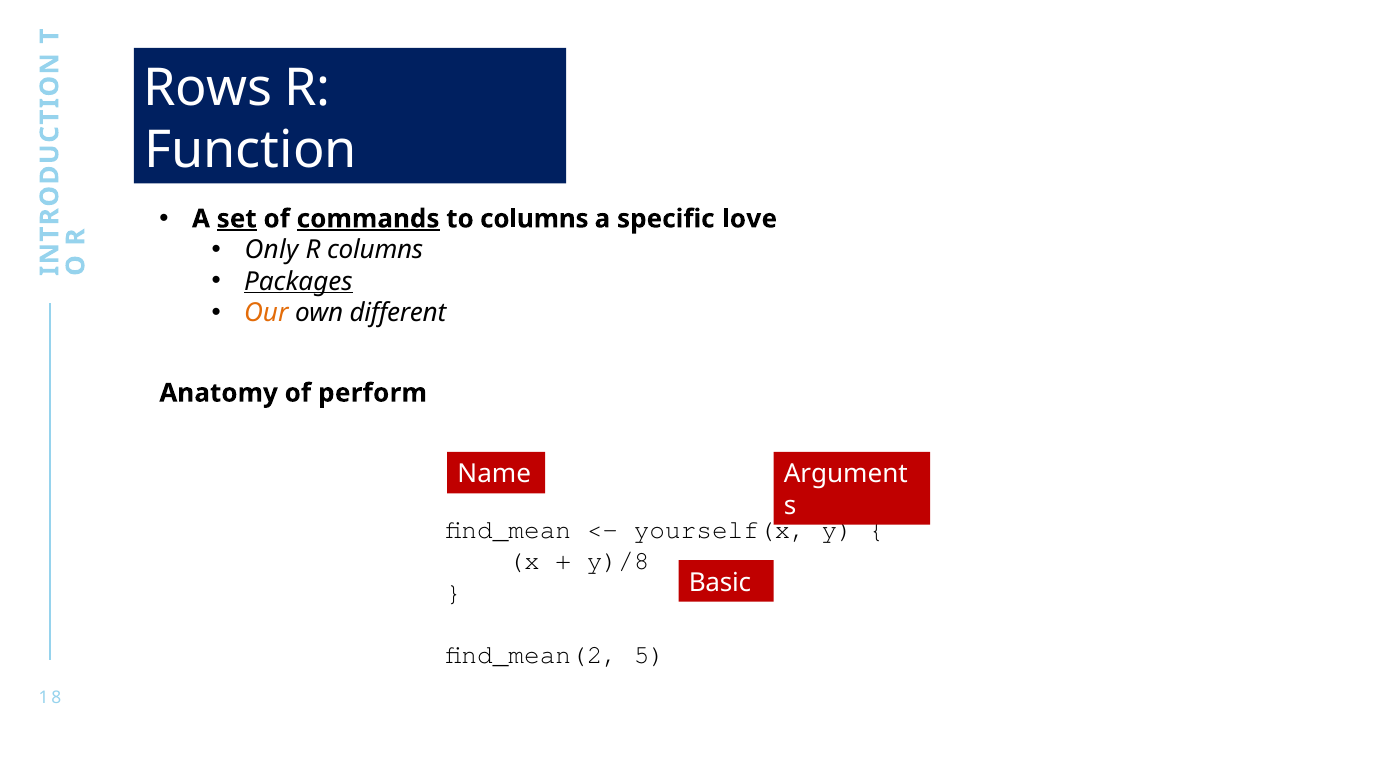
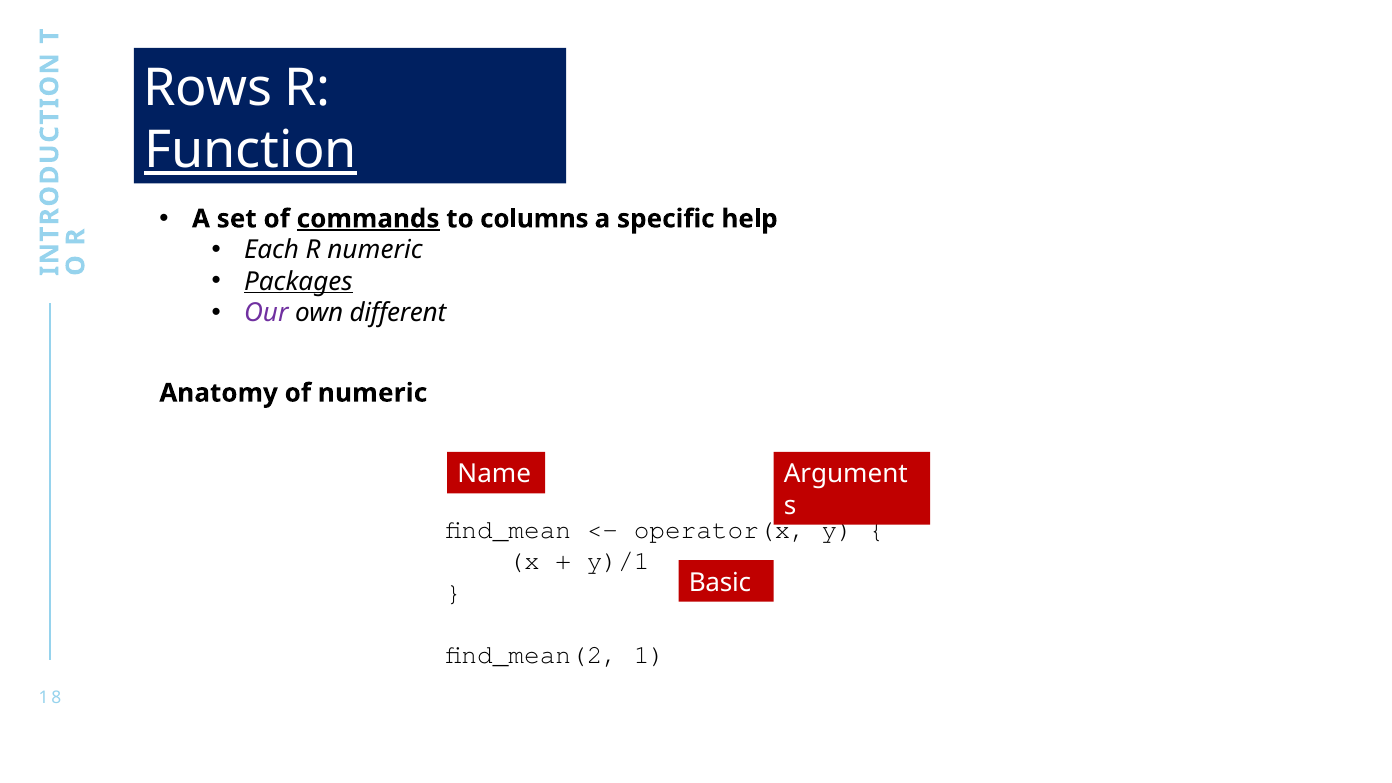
Function underline: none -> present (251, 151)
set underline: present -> none (237, 219)
love: love -> help (750, 219)
Only: Only -> Each (272, 250)
R columns: columns -> numeric (375, 250)
Our colour: orange -> purple (266, 313)
of perform: perform -> numeric (373, 393)
yourself(x: yourself(x -> operator(x (720, 530)
y)/8: y)/8 -> y)/1 (618, 561)
5: 5 -> 1 (649, 655)
